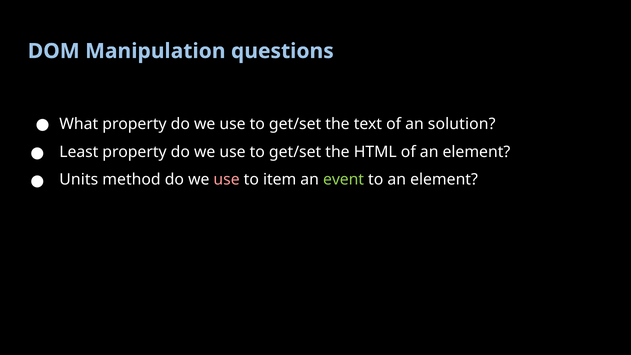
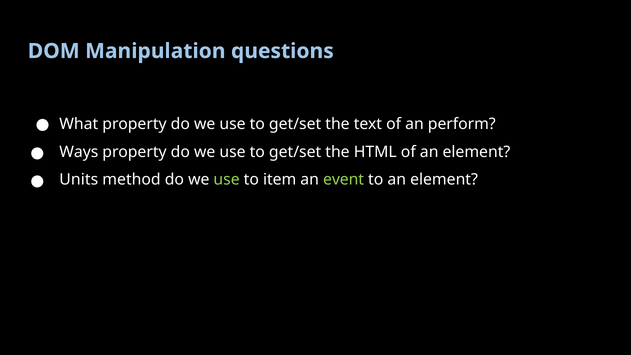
solution: solution -> perform (462, 124)
Least: Least -> Ways (79, 152)
use colour: pink -> light green (227, 179)
